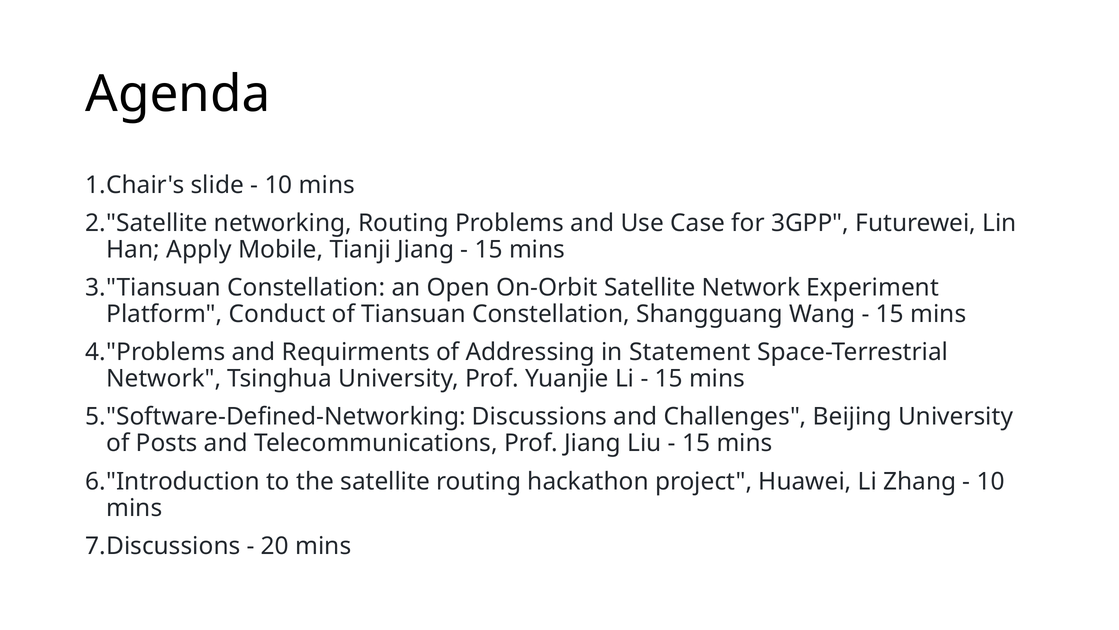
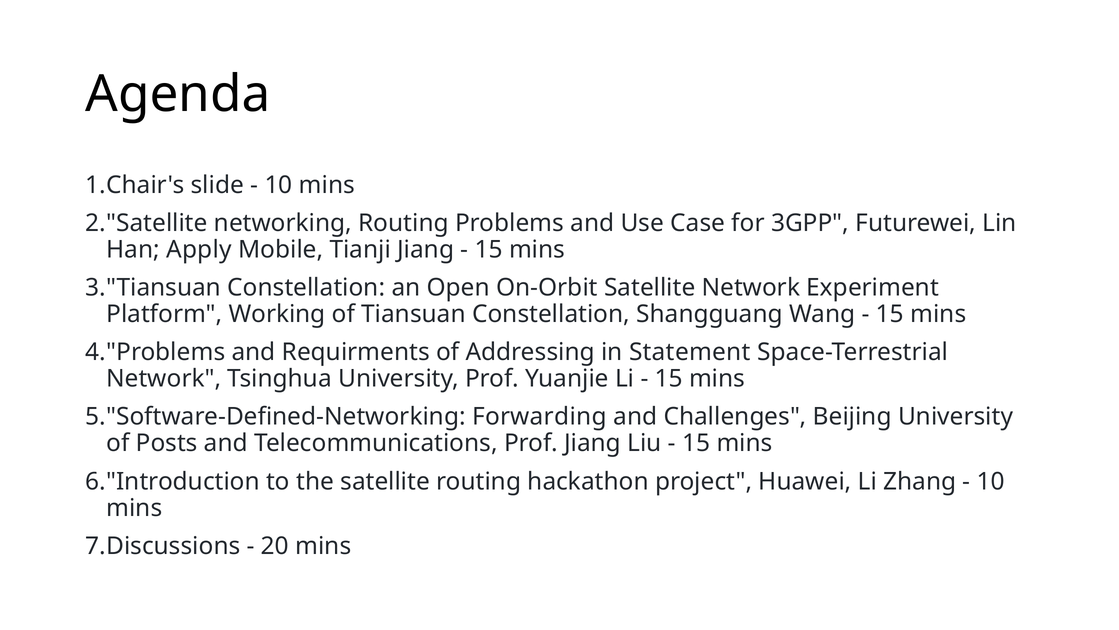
Conduct: Conduct -> Working (277, 314)
Discussions: Discussions -> Forwarding (539, 416)
